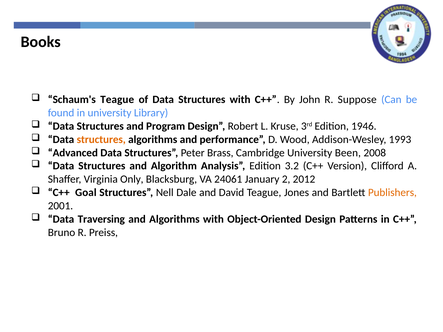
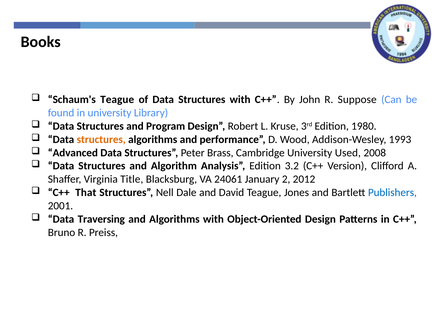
1946: 1946 -> 1980 (364, 126)
Been: Been -> Used (348, 153)
Only: Only -> Title (132, 179)
Goal: Goal -> That (86, 193)
Publishers colour: orange -> blue (392, 193)
